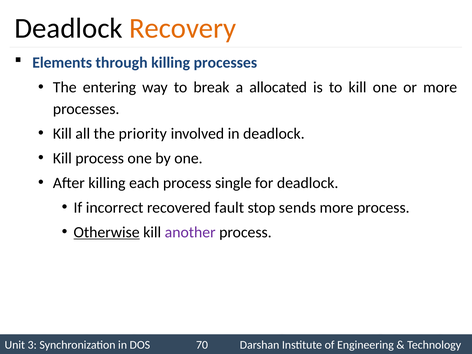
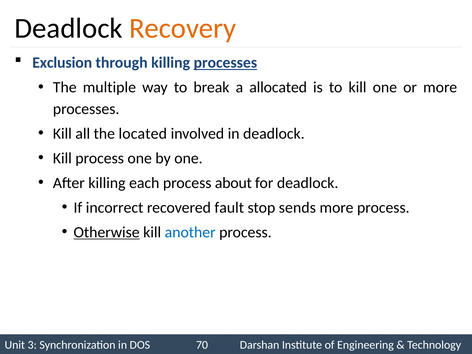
Elements: Elements -> Exclusion (62, 63)
processes underline: none -> present (225, 63)
entering: entering -> multiple (109, 87)
priority: priority -> located (143, 134)
single: single -> about (233, 183)
another colour: purple -> blue (190, 232)
